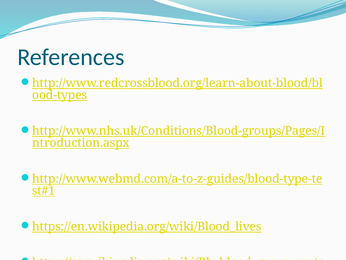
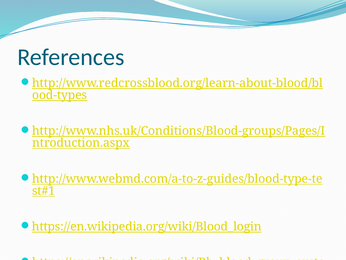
https://en.wikipedia.org/wiki/Blood_lives: https://en.wikipedia.org/wiki/Blood_lives -> https://en.wikipedia.org/wiki/Blood_login (147, 226)
